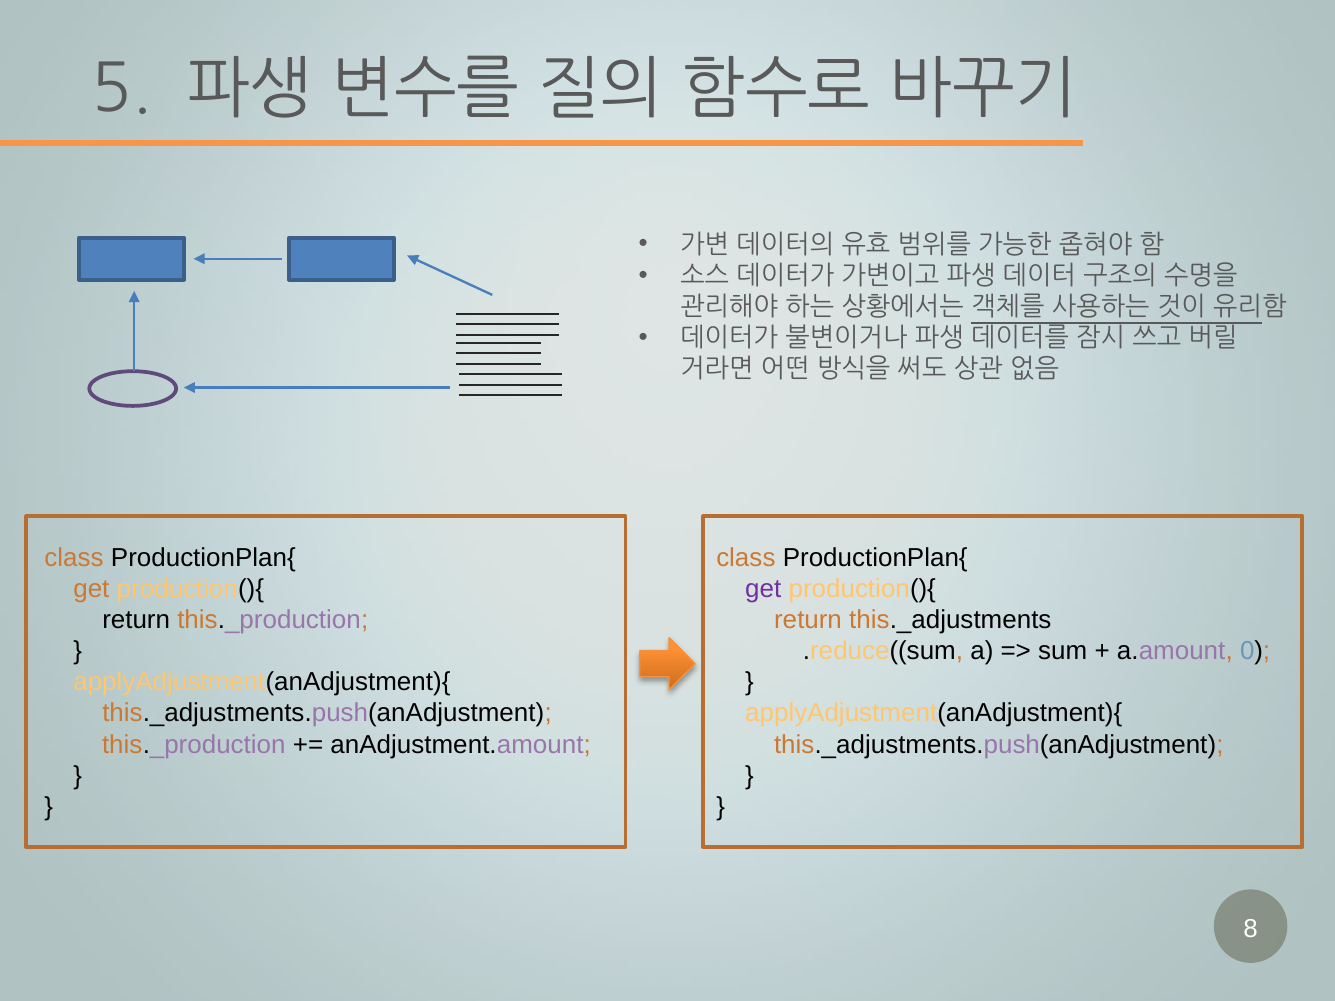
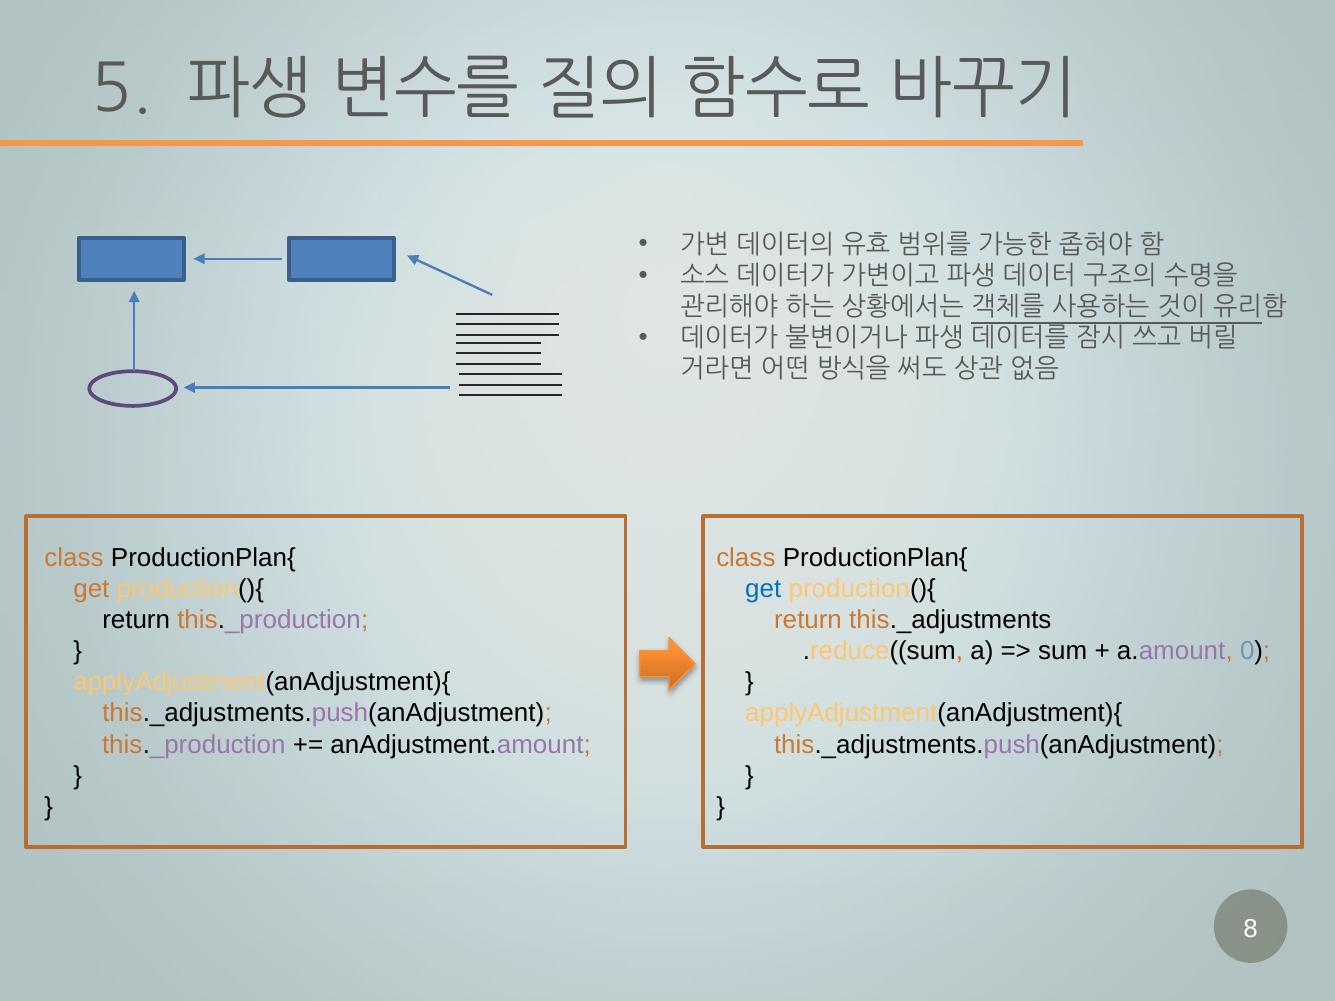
get colour: purple -> blue (763, 589)
